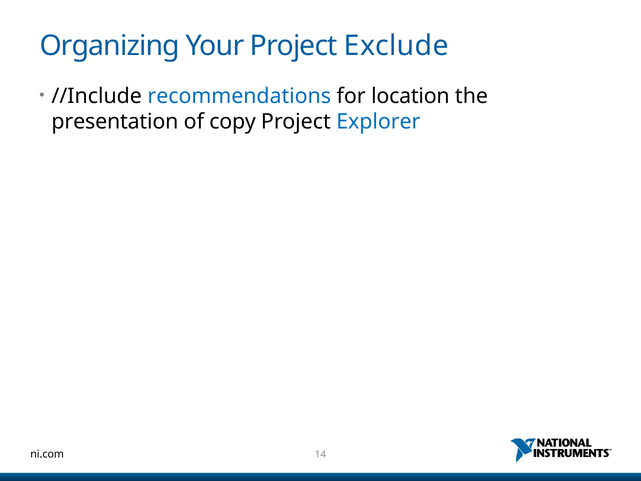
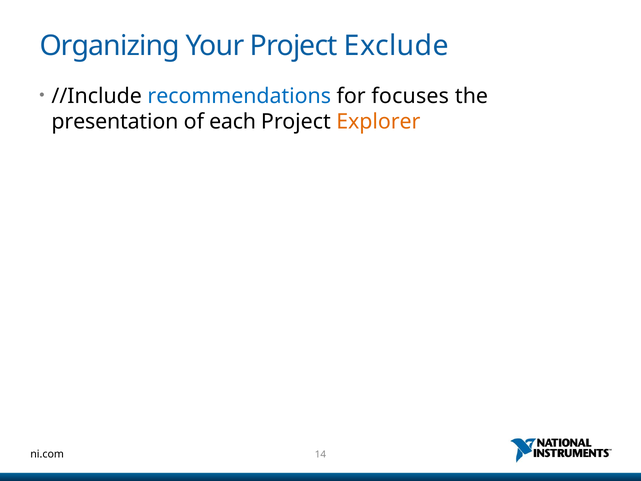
location: location -> focuses (410, 96)
copy: copy -> each (233, 122)
Explorer colour: blue -> orange (378, 122)
